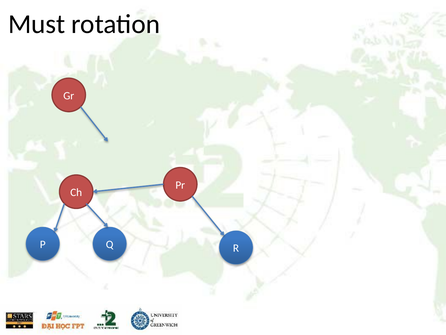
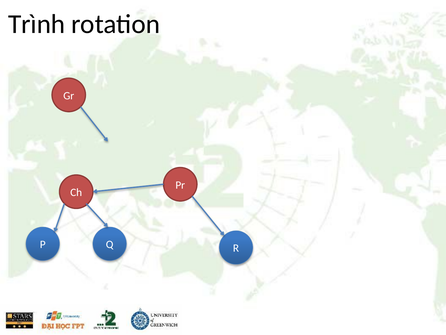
Must: Must -> Trình (37, 24)
